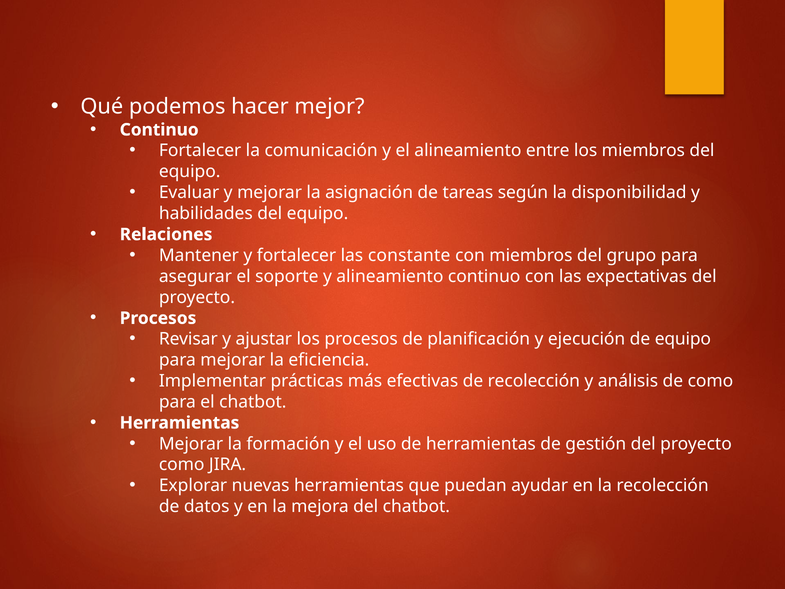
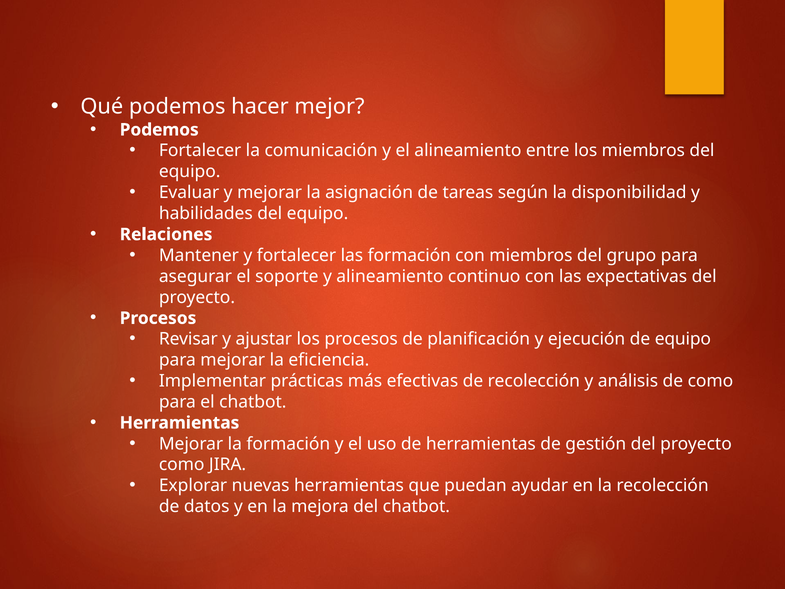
Continuo: Continuo -> Podemos (159, 130)
las constante: constante -> formación (409, 255)
